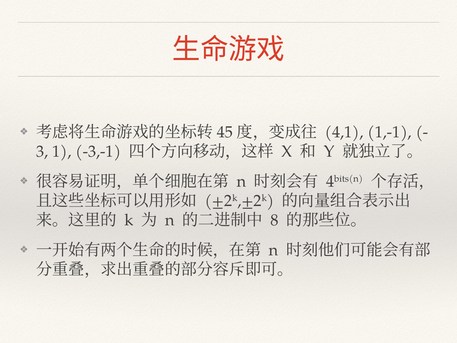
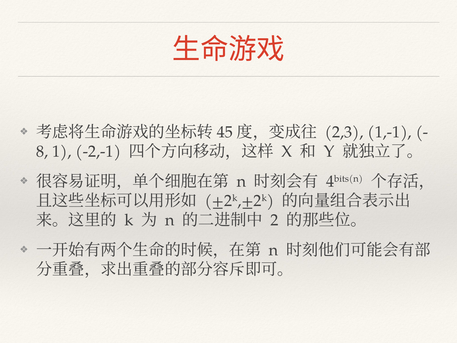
4,1: 4,1 -> 2,3 (344, 132)
3: 3 -> 8 (42, 151)
-3,-1: -3,-1 -> -2,-1 (98, 151)
8: 8 -> 2 (274, 220)
